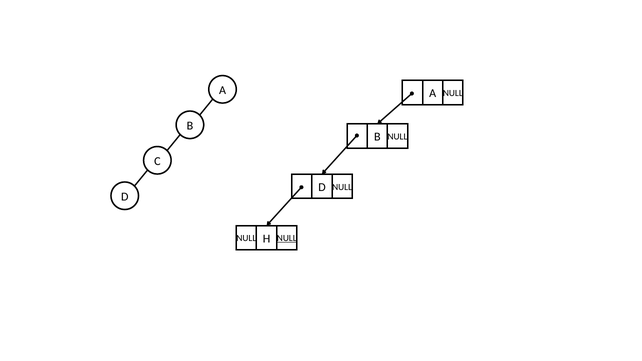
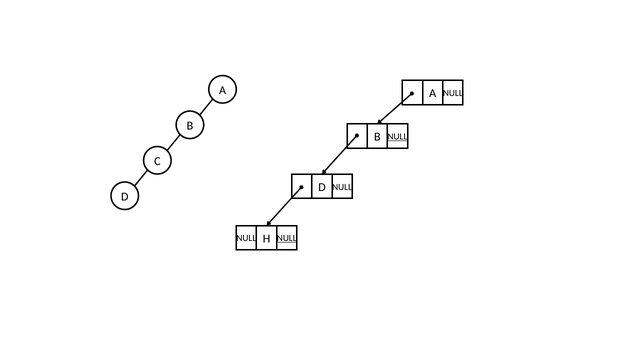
NULL underline: none -> present (397, 137)
